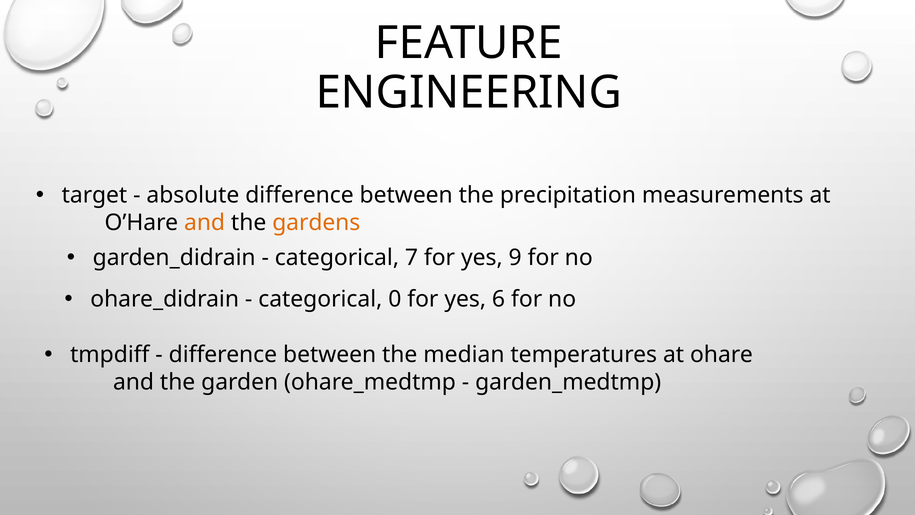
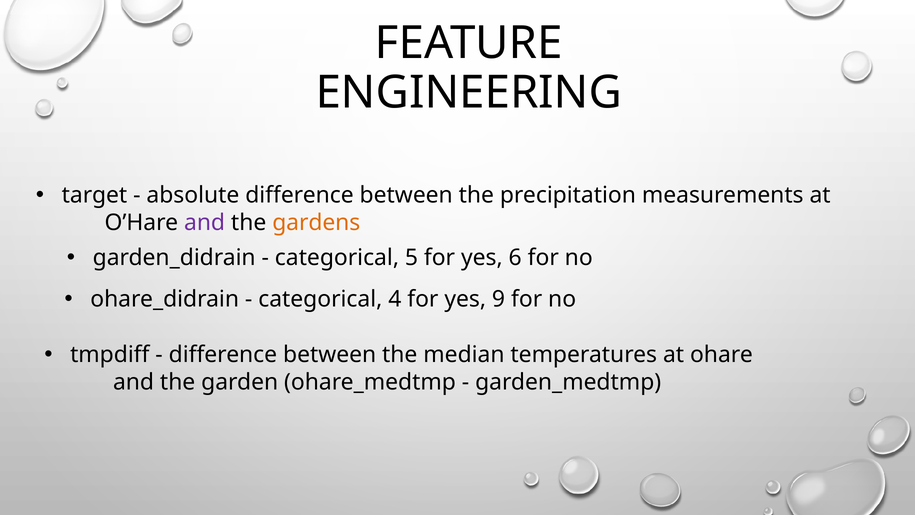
and colour: orange -> purple (205, 223)
7: 7 -> 5 (411, 258)
9: 9 -> 6 (515, 258)
0: 0 -> 4 (395, 299)
6: 6 -> 9 (499, 299)
